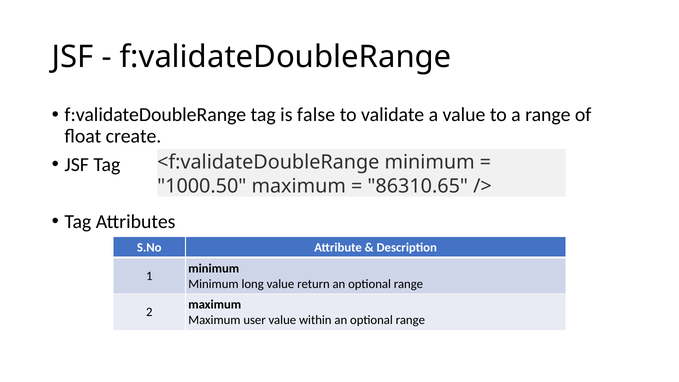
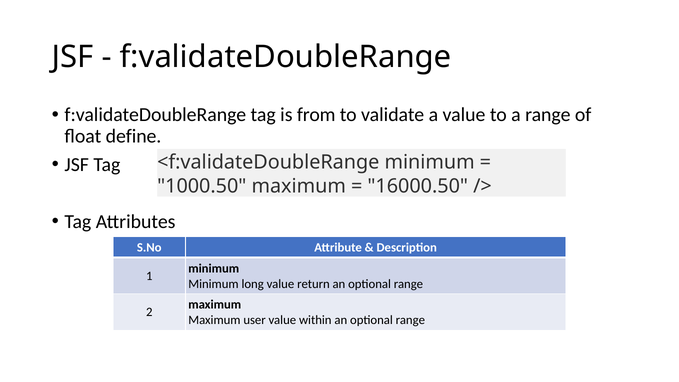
false: false -> from (316, 115)
create: create -> define (134, 136)
86310.65: 86310.65 -> 16000.50 (418, 186)
